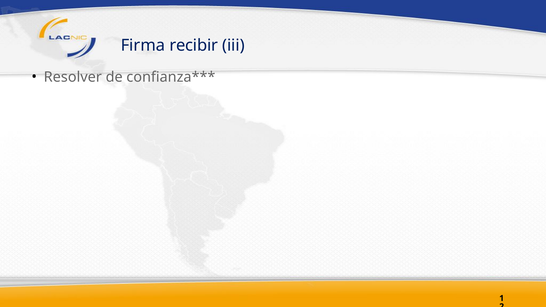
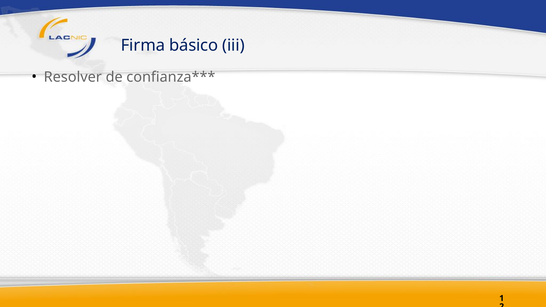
recibir: recibir -> básico (194, 45)
